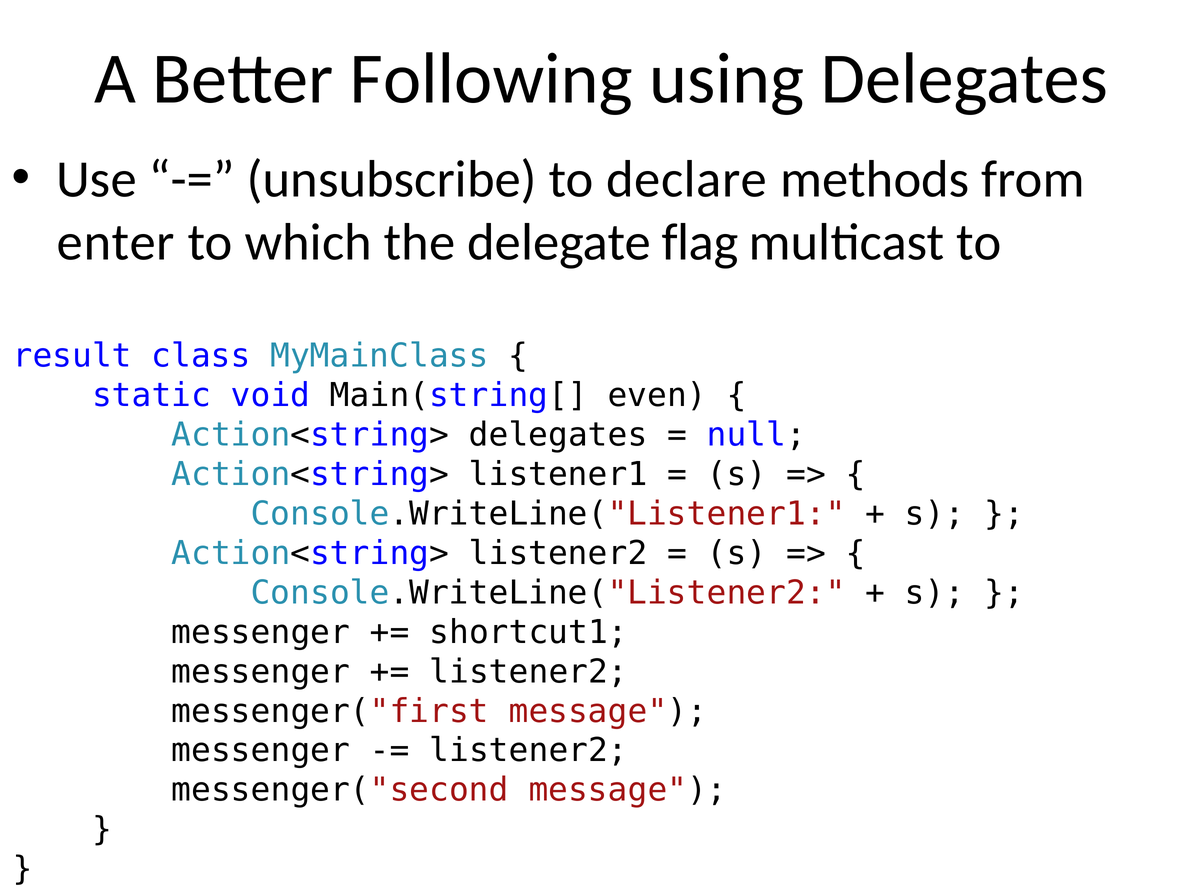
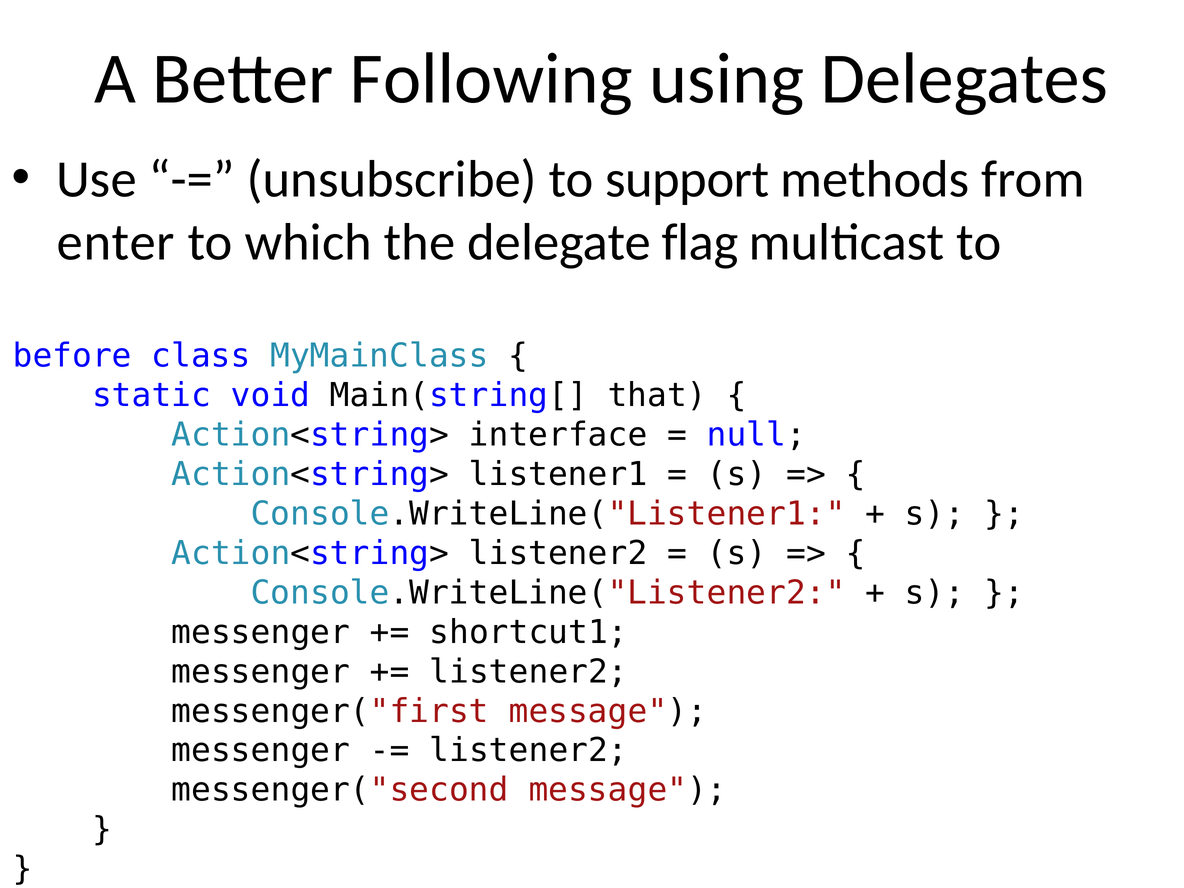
declare: declare -> support (687, 179)
result: result -> before (72, 356)
even: even -> that (657, 395)
Action<string> delegates: delegates -> interface (558, 435)
